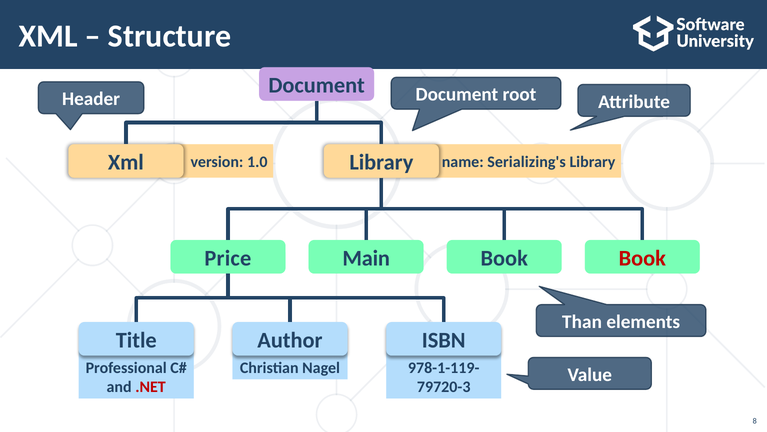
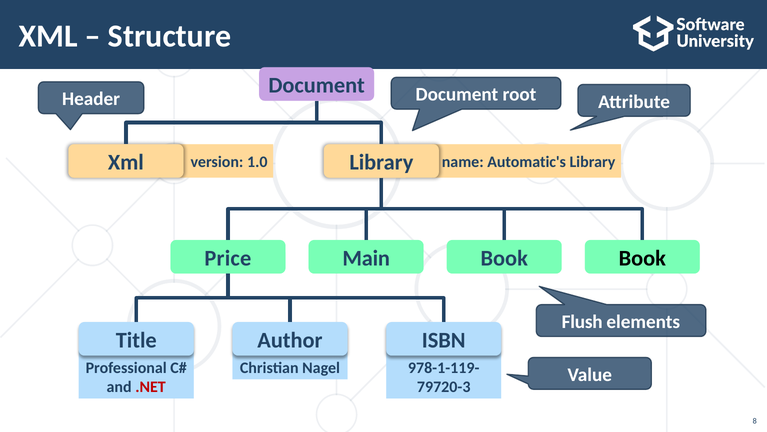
Serializing's: Serializing's -> Automatic's (527, 162)
Book colour: red -> black (642, 258)
Than: Than -> Flush (582, 321)
